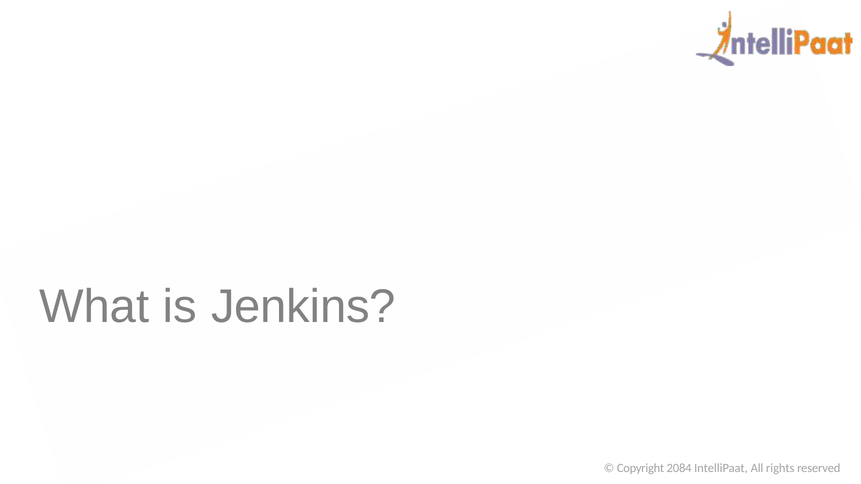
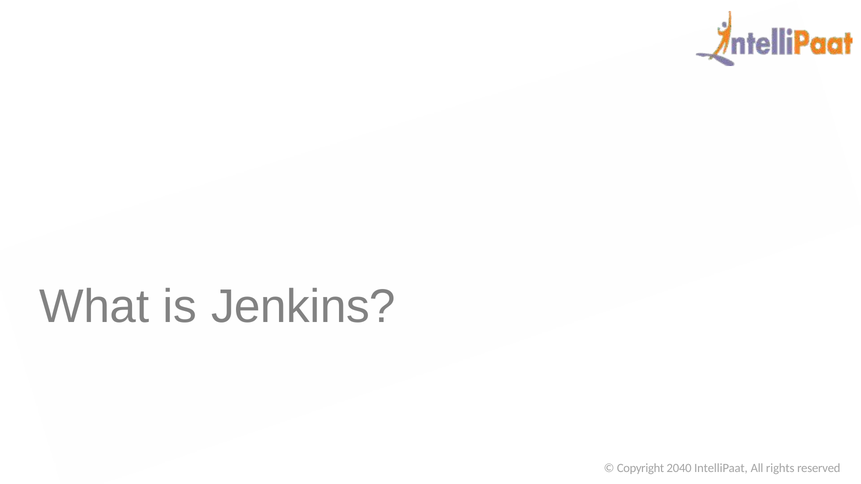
2084: 2084 -> 2040 (679, 469)
